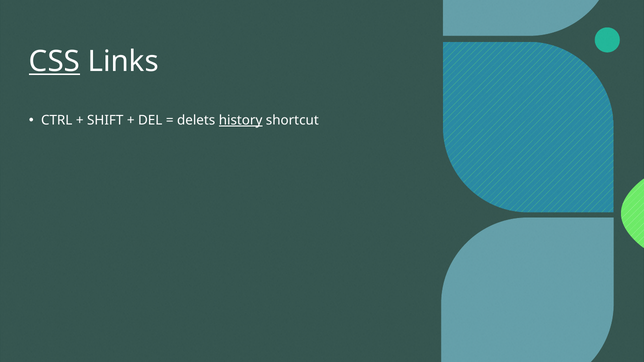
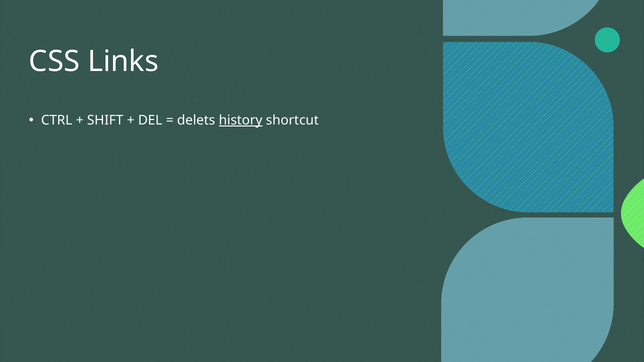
CSS underline: present -> none (54, 62)
